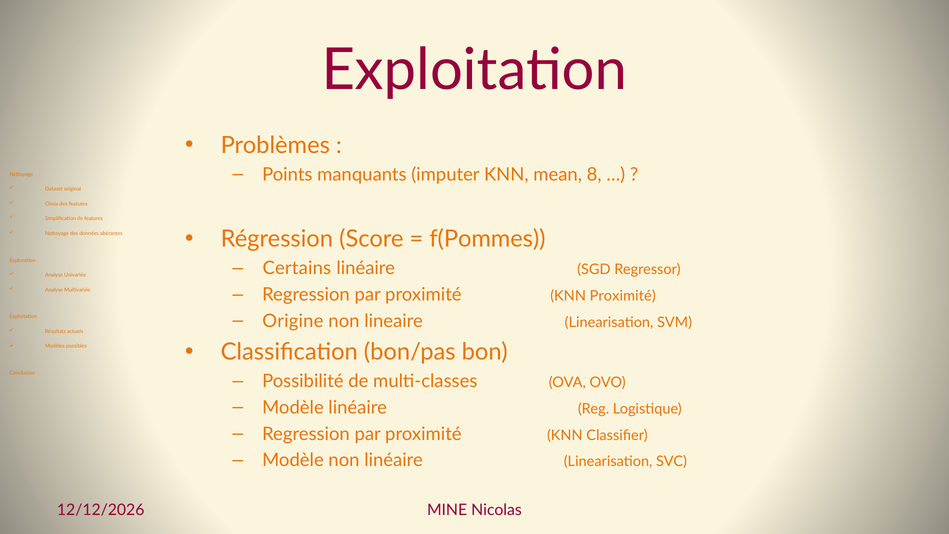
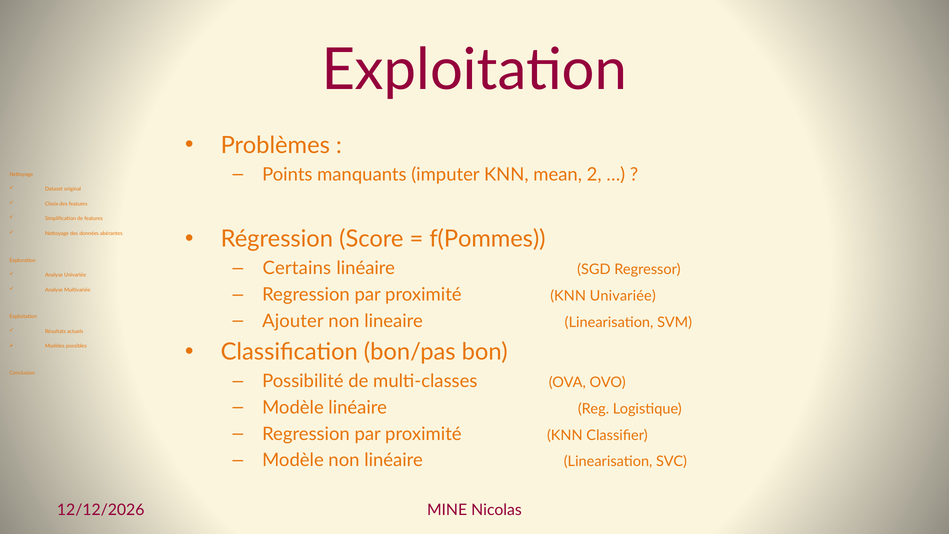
8: 8 -> 2 (594, 174)
KNN Proximité: Proximité -> Univariée (623, 296)
Origine: Origine -> Ajouter (293, 321)
